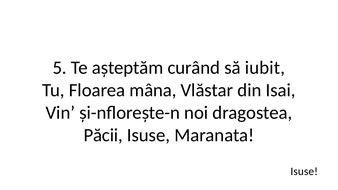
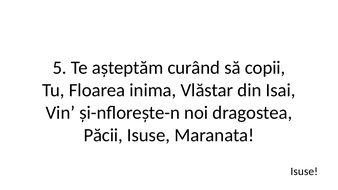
iubit: iubit -> copii (265, 68)
mâna: mâna -> inima (153, 90)
